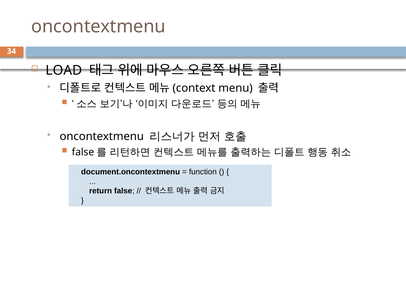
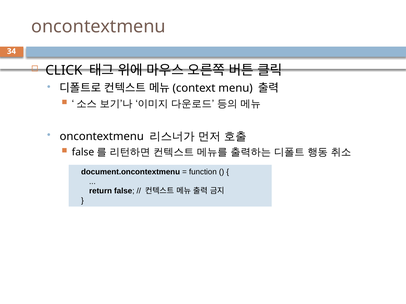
LOAD: LOAD -> CLICK (64, 71)
